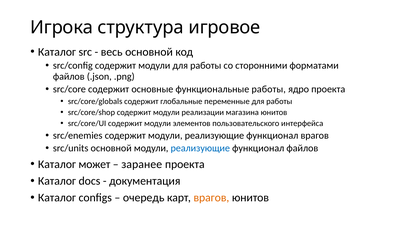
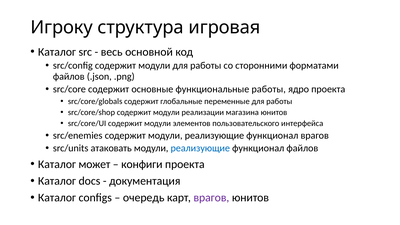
Игрока: Игрока -> Игроку (62, 27)
игровое: игровое -> игровая (224, 27)
src/units основной: основной -> атаковать (111, 148)
заранее: заранее -> конфиги (142, 164)
врагов colour: orange -> purple (211, 198)
